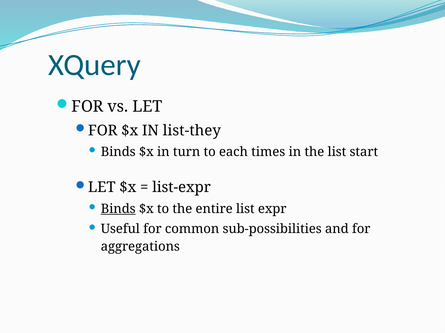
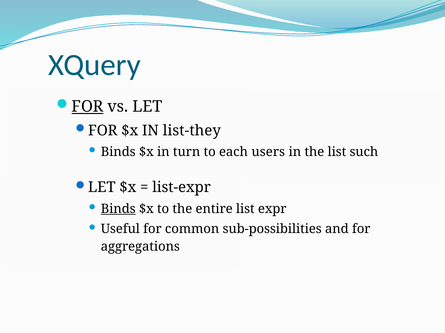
FOR underline: none -> present (88, 107)
times: times -> users (268, 152)
start: start -> such (364, 152)
